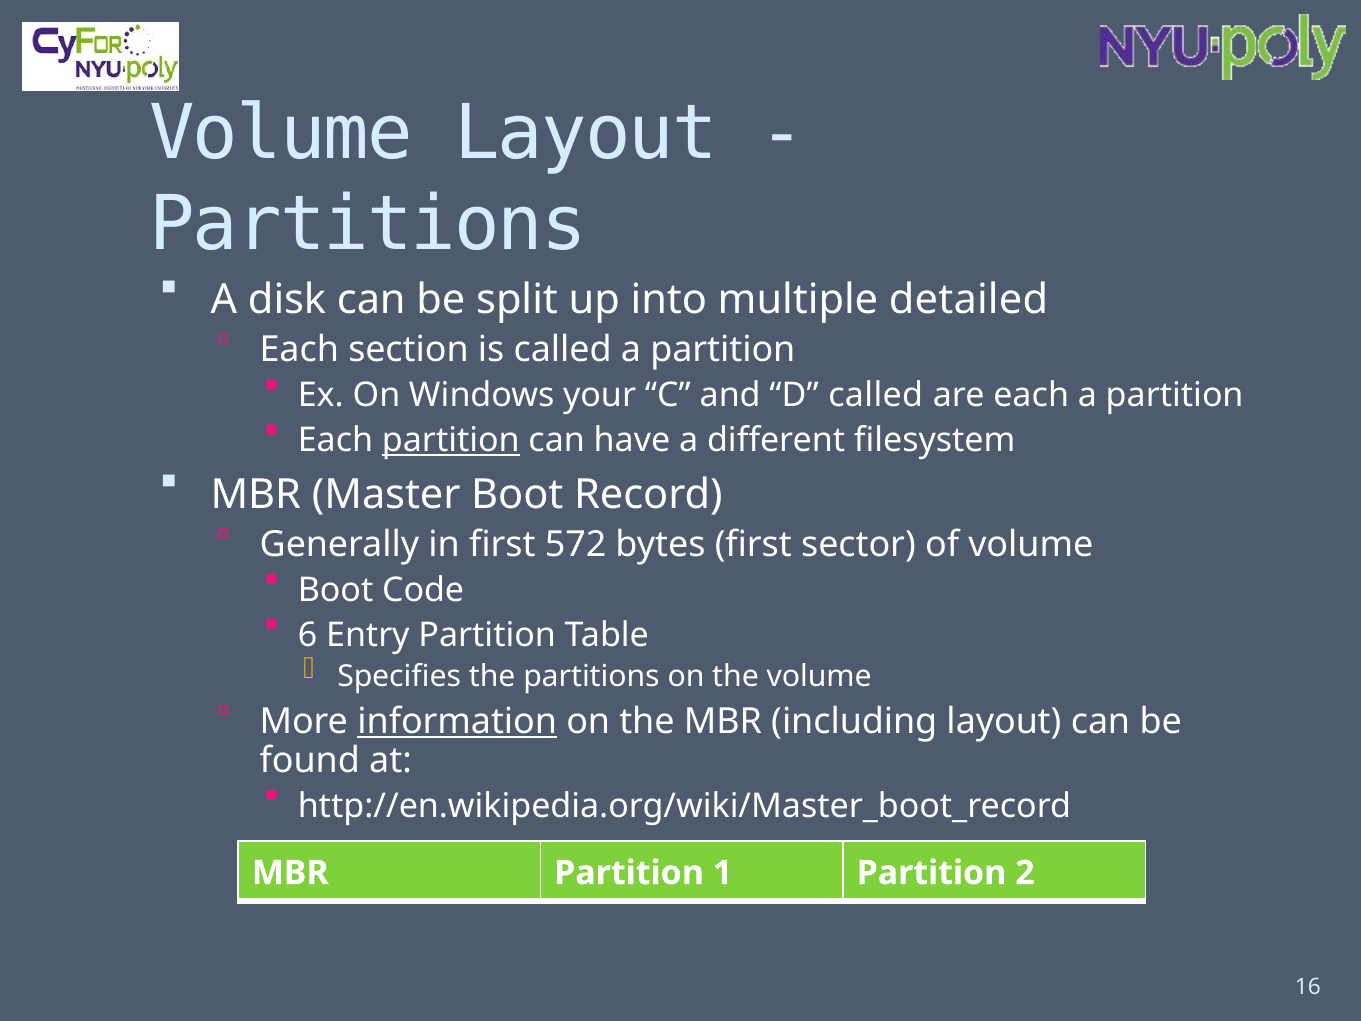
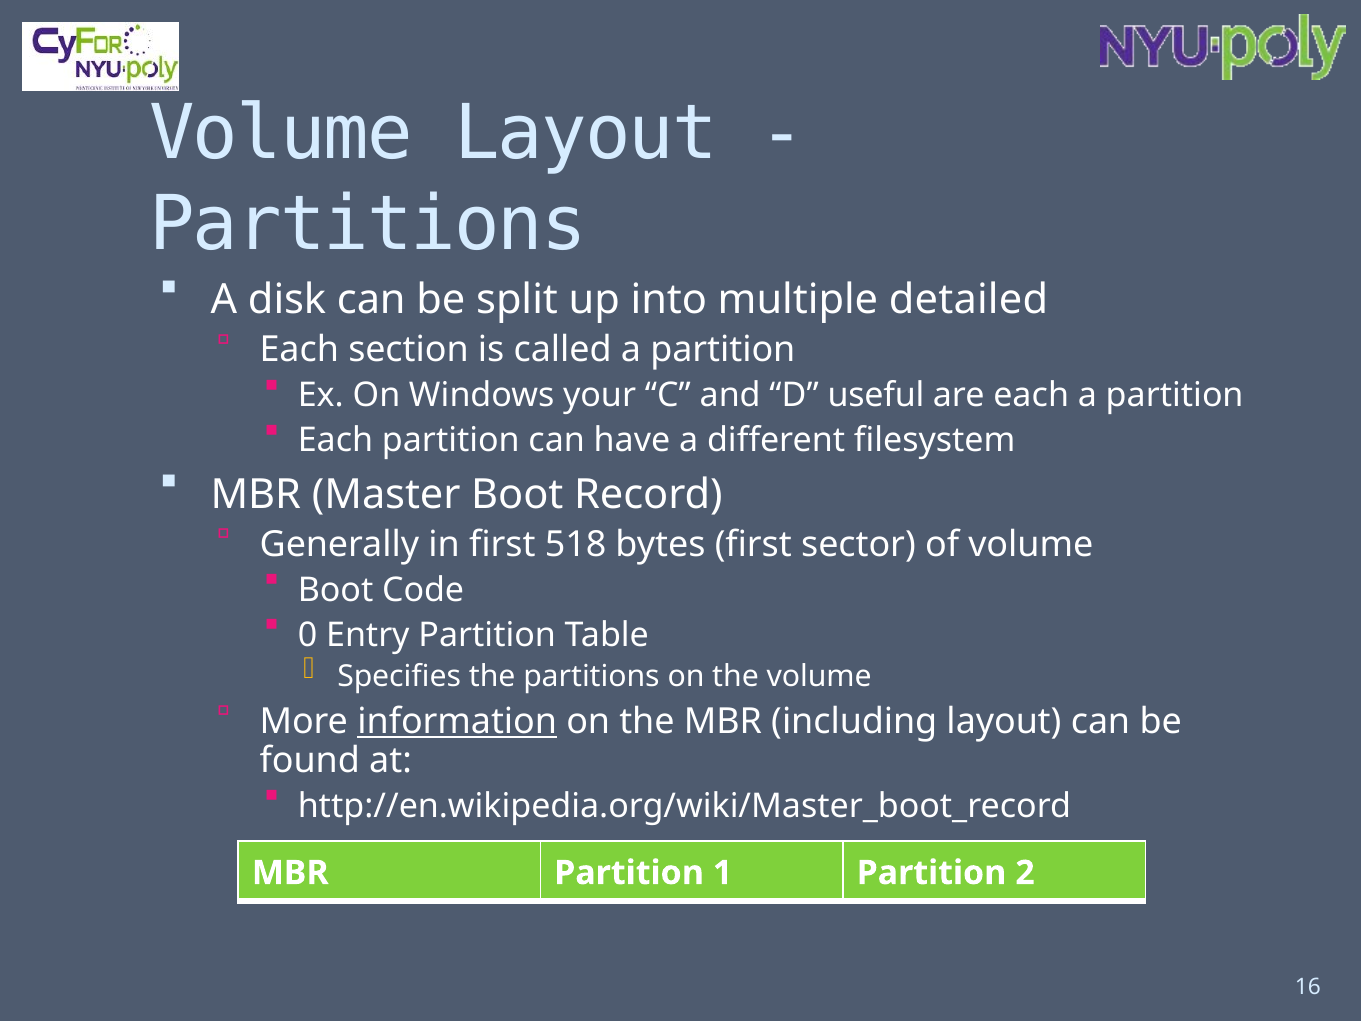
D called: called -> useful (876, 396)
partition underline: present -> none (451, 440)
572: 572 -> 518 (576, 544)
6: 6 -> 0 (308, 635)
